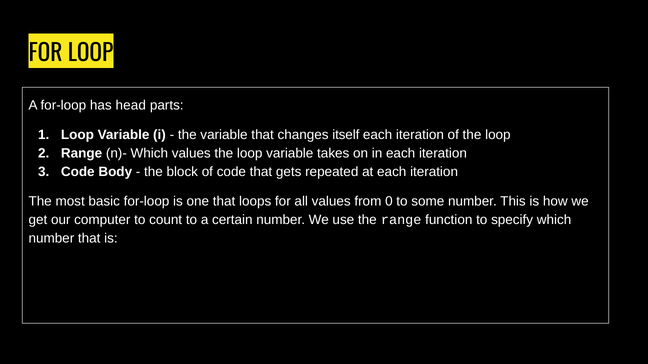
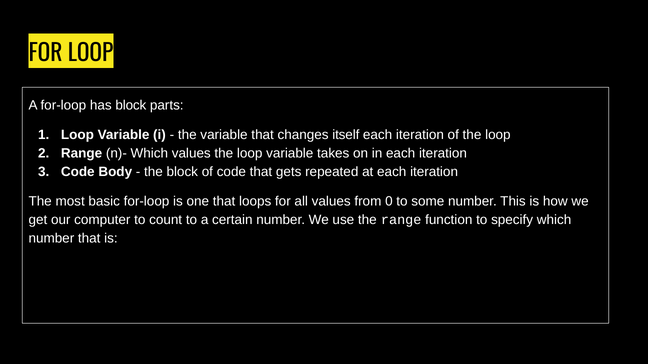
has head: head -> block (131, 105)
